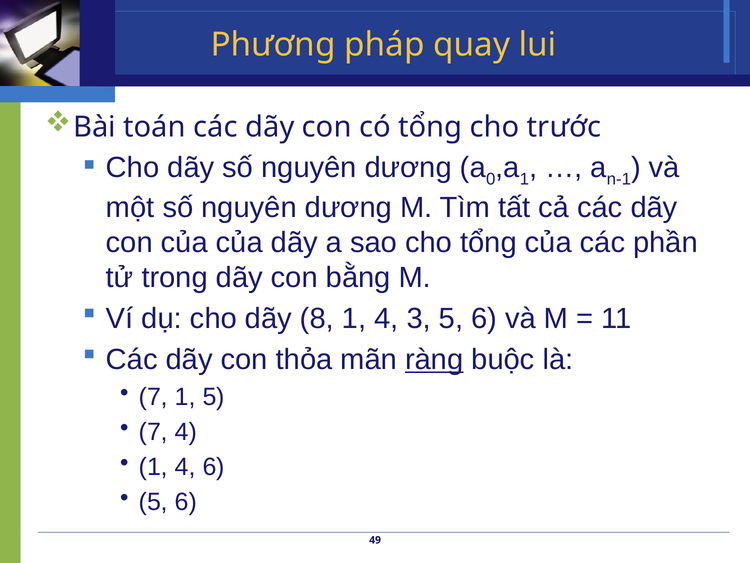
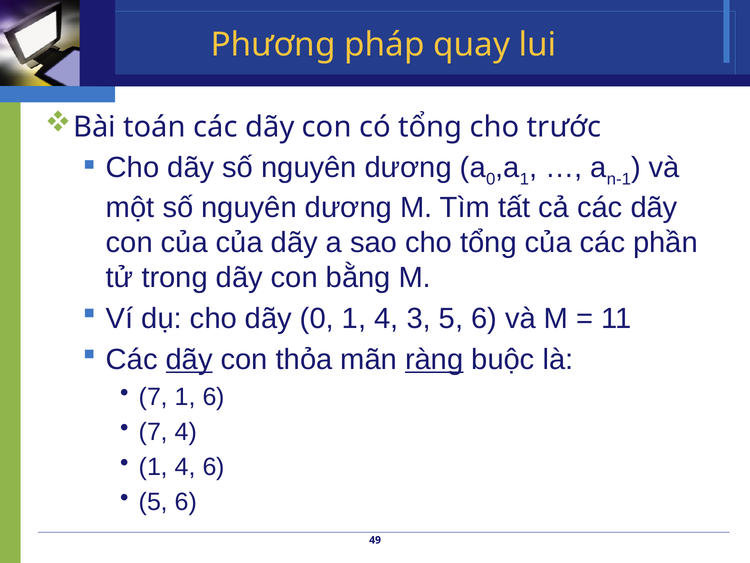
dãy 8: 8 -> 0 (317, 318)
dãy underline: none -> present (189, 359)
1 5: 5 -> 6 (214, 397)
